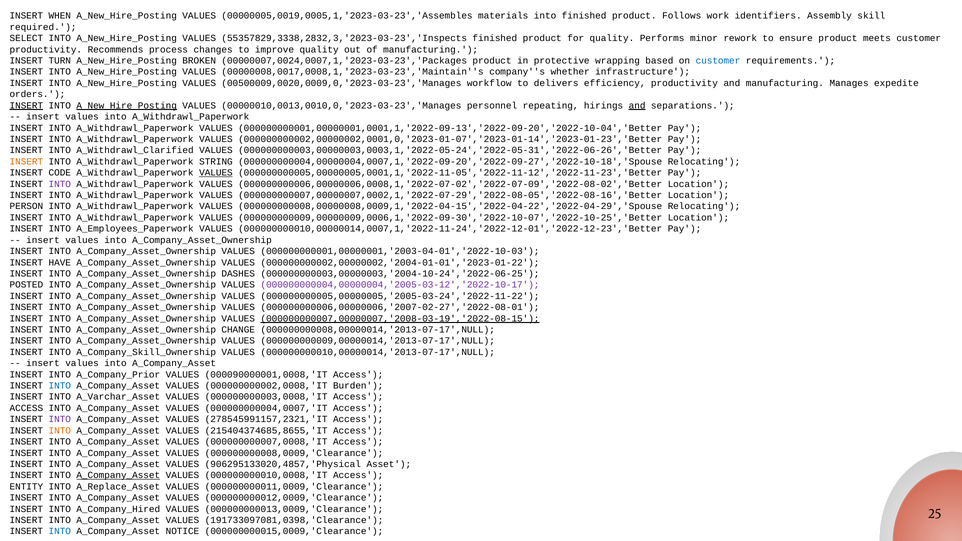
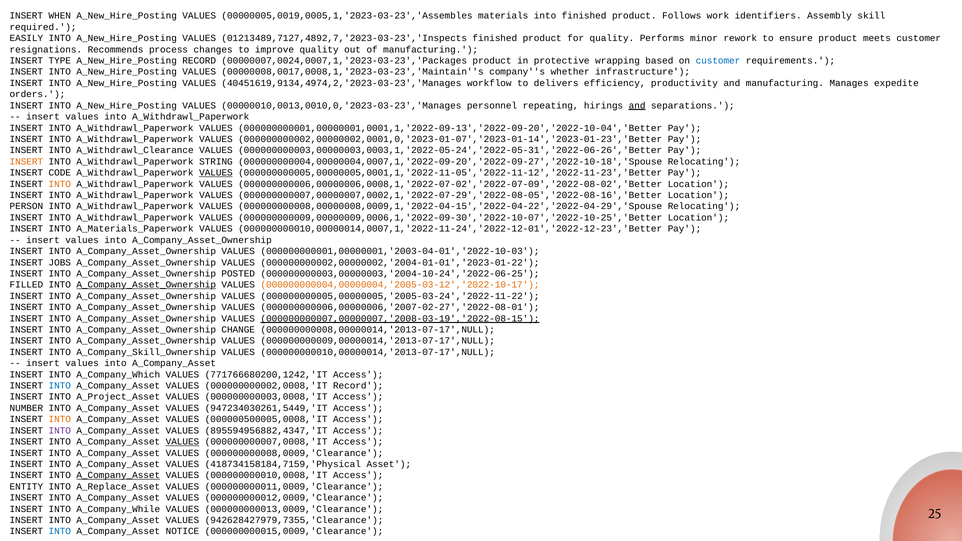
SELECT: SELECT -> EASILY (26, 38)
55357829,3338,2832,3,'2023-03-23','Inspects: 55357829,3338,2832,3,'2023-03-23','Inspects -> 01213489,7127,4892,7,'2023-03-23','Inspects (344, 38)
productivity: productivity -> resignations (46, 49)
TURN: TURN -> TYPE (60, 61)
A_New_Hire_Posting BROKEN: BROKEN -> RECORD (199, 61)
00500009,0020,0009,0,'2023-03-23','Manages: 00500009,0020,0009,0,'2023-03-23','Manages -> 40451619,9134,4974,2,'2023-03-23','Manages (341, 83)
INSERT underline: present -> none (26, 106)
A_New_Hire_Posting underline: present -> none (127, 106)
A_Withdrawl_Clarified: A_Withdrawl_Clarified -> A_Withdrawl_Clearance (135, 150)
INTO colour: purple -> orange (60, 184)
A_Employees_Paperwork: A_Employees_Paperwork -> A_Materials_Paperwork (135, 229)
HAVE: HAVE -> JOBS (60, 262)
DASHES: DASHES -> POSTED (238, 274)
POSTED: POSTED -> FILLED (26, 285)
A_Company_Asset_Ownership underline: none -> present (146, 285)
000000000004,00000004,'2005-03-12','2022-10-17 colour: purple -> orange (400, 285)
A_Company_Prior: A_Company_Prior -> A_Company_Which (118, 375)
000090000001,0008,'IT: 000090000001,0008,'IT -> 771766680200,1242,'IT (266, 375)
000000000002,0008,'IT Burden: Burden -> Record (358, 386)
A_Varchar_Asset: A_Varchar_Asset -> A_Project_Asset (118, 397)
ACCESS: ACCESS -> NUMBER (26, 408)
000000000004,0007,'IT: 000000000004,0007,'IT -> 947234030261,5449,'IT (266, 408)
INTO colour: purple -> orange (60, 419)
278545991157,2321,'IT: 278545991157,2321,'IT -> 000000500005,0008,'IT (266, 419)
INTO colour: orange -> purple (60, 431)
215404374685,8655,'IT: 215404374685,8655,'IT -> 895594956882,4347,'IT (266, 431)
VALUES underline: none -> present (182, 442)
906295133020,4857,'Physical: 906295133020,4857,'Physical -> 418734158184,7159,'Physical (283, 464)
A_Company_Hired: A_Company_Hired -> A_Company_While (118, 509)
191733097081,0398,'Clearance: 191733097081,0398,'Clearance -> 942628427979,7355,'Clearance (294, 520)
